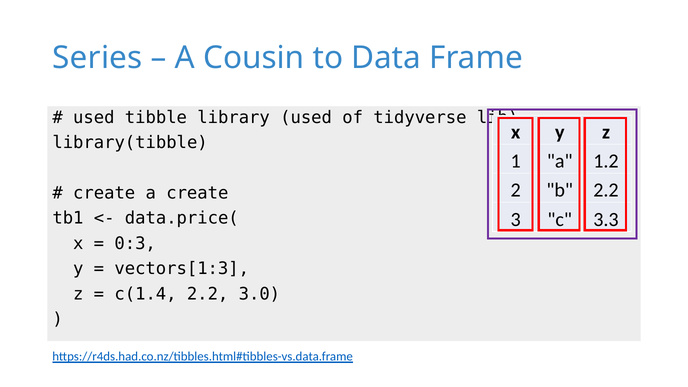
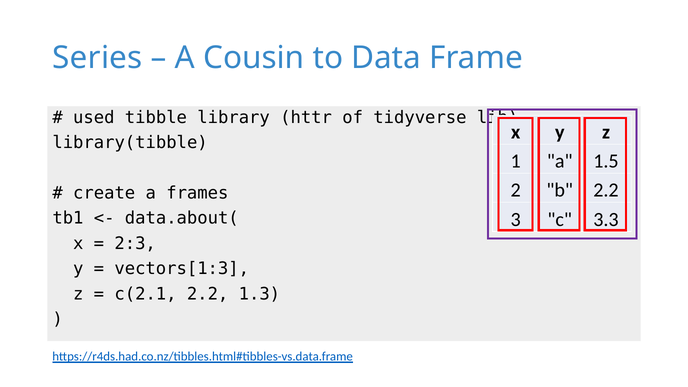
library used: used -> httr (306, 118)
1.2: 1.2 -> 1.5 (606, 161)
a create: create -> frames (197, 193)
data.price(: data.price( -> data.about( (182, 218)
0:3: 0:3 -> 2:3 (135, 243)
c(1.4: c(1.4 -> c(2.1 (146, 294)
3.0: 3.0 -> 1.3 (259, 294)
